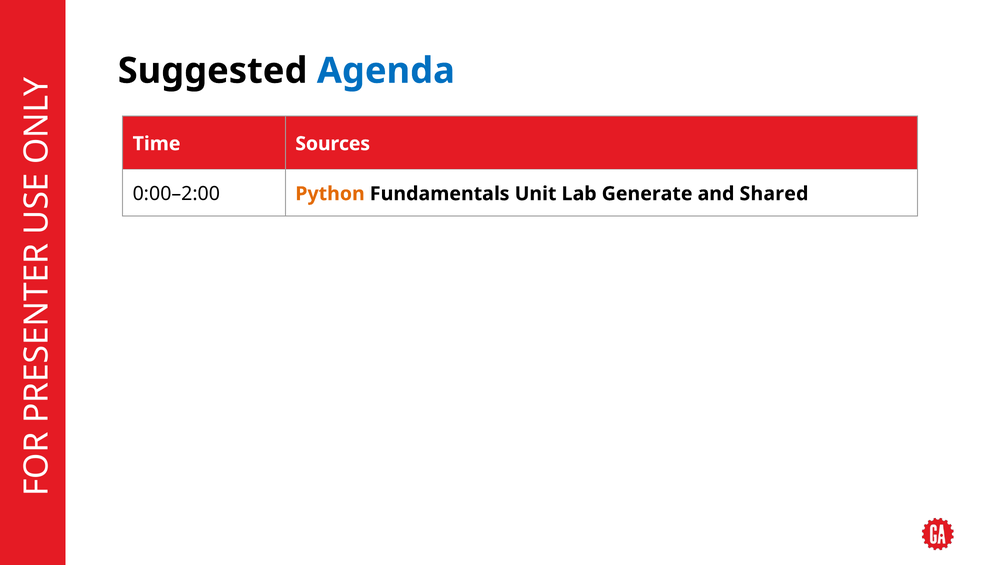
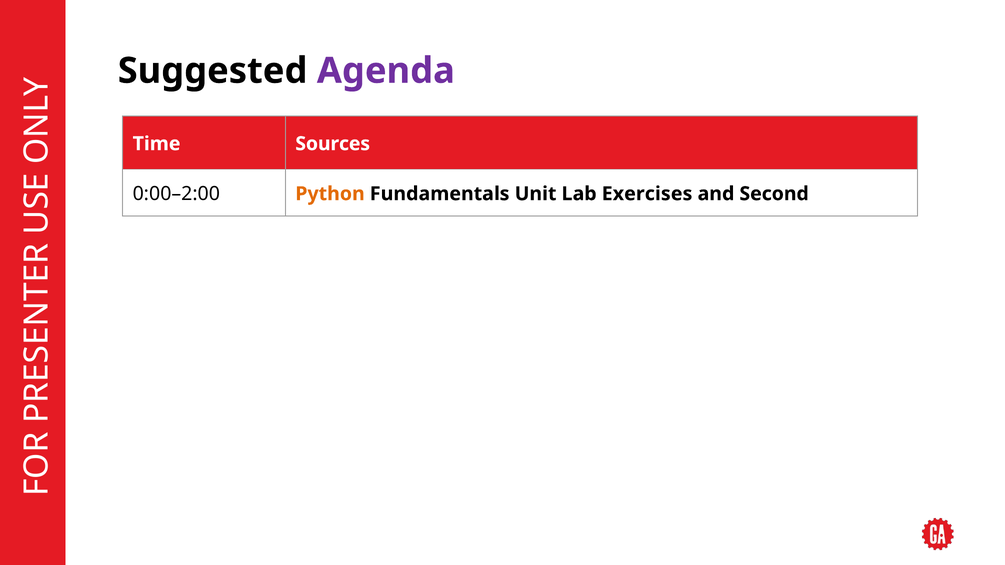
Agenda colour: blue -> purple (386, 71)
Generate: Generate -> Exercises (647, 194)
Shared: Shared -> Second (774, 194)
